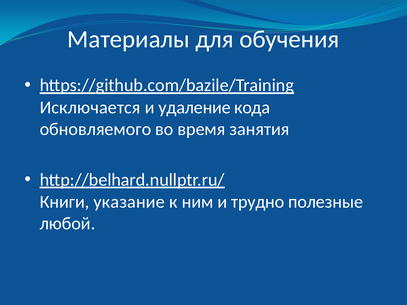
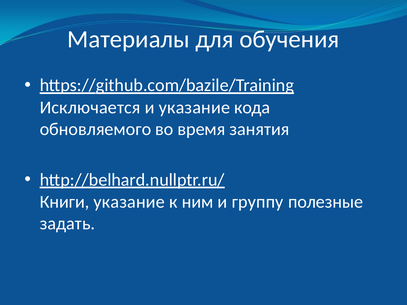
и удаление: удаление -> указание (194, 107)
трудно: трудно -> группу (258, 202)
любой: любой -> задать (67, 224)
